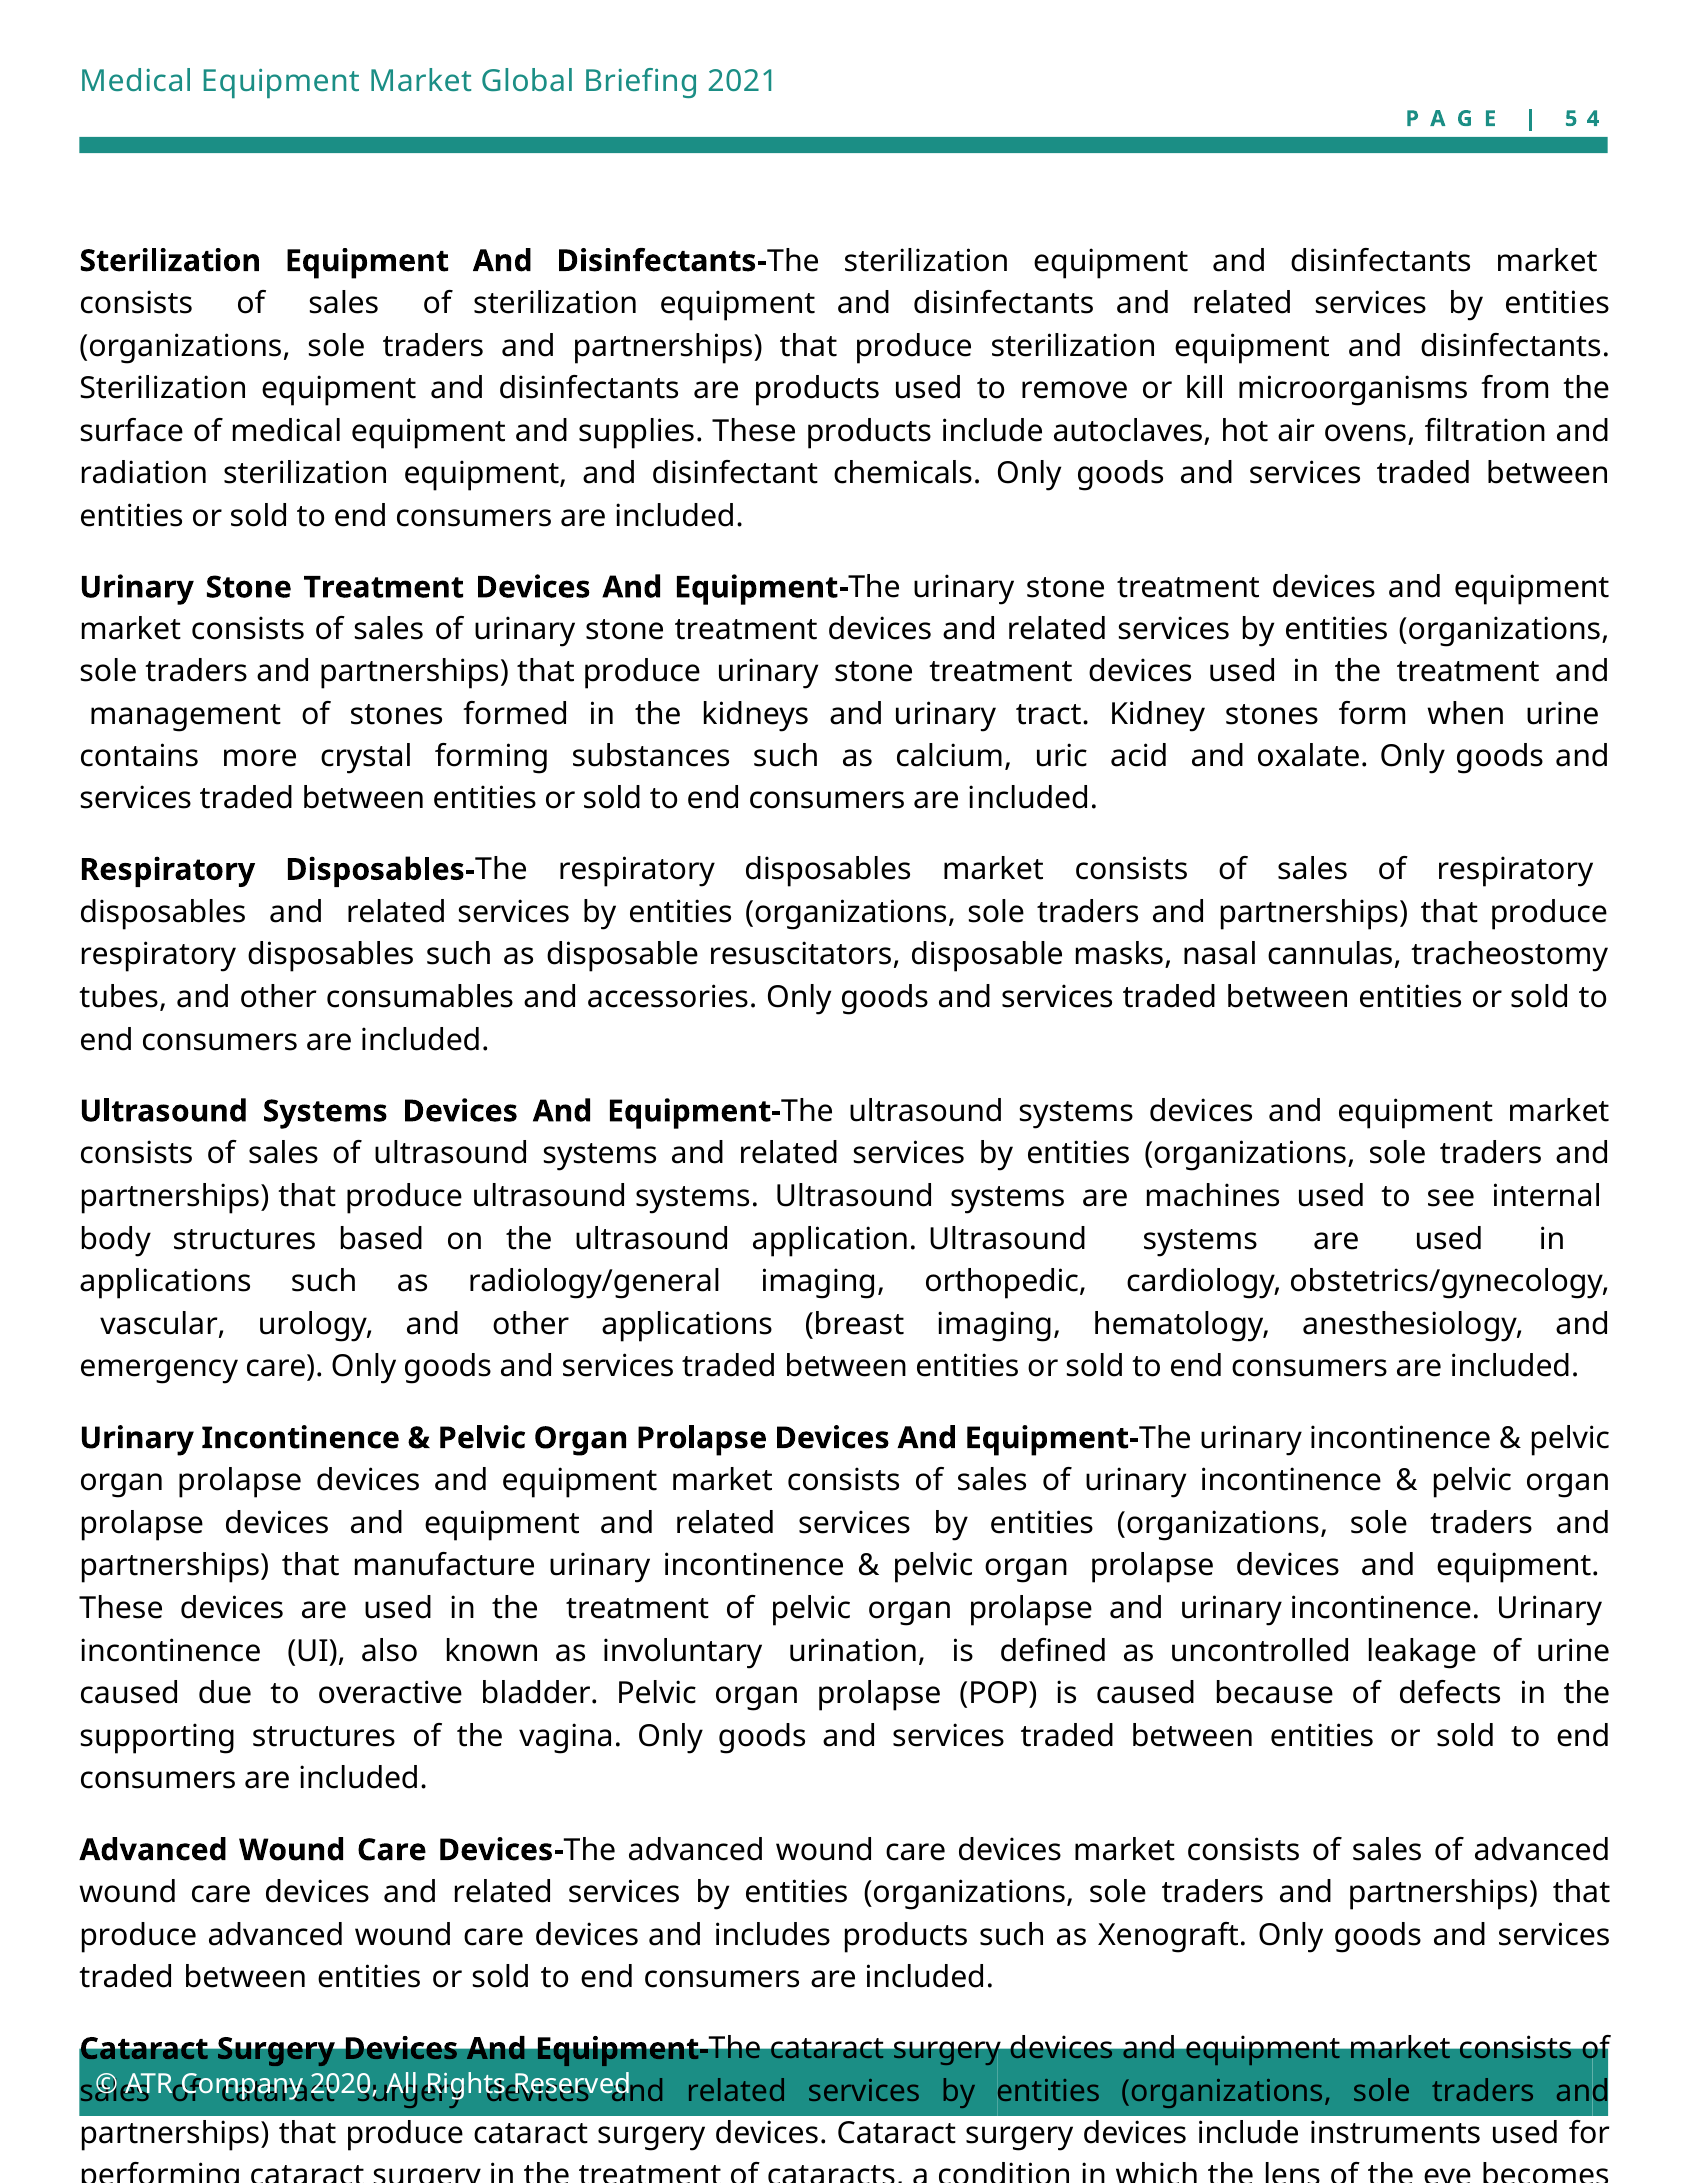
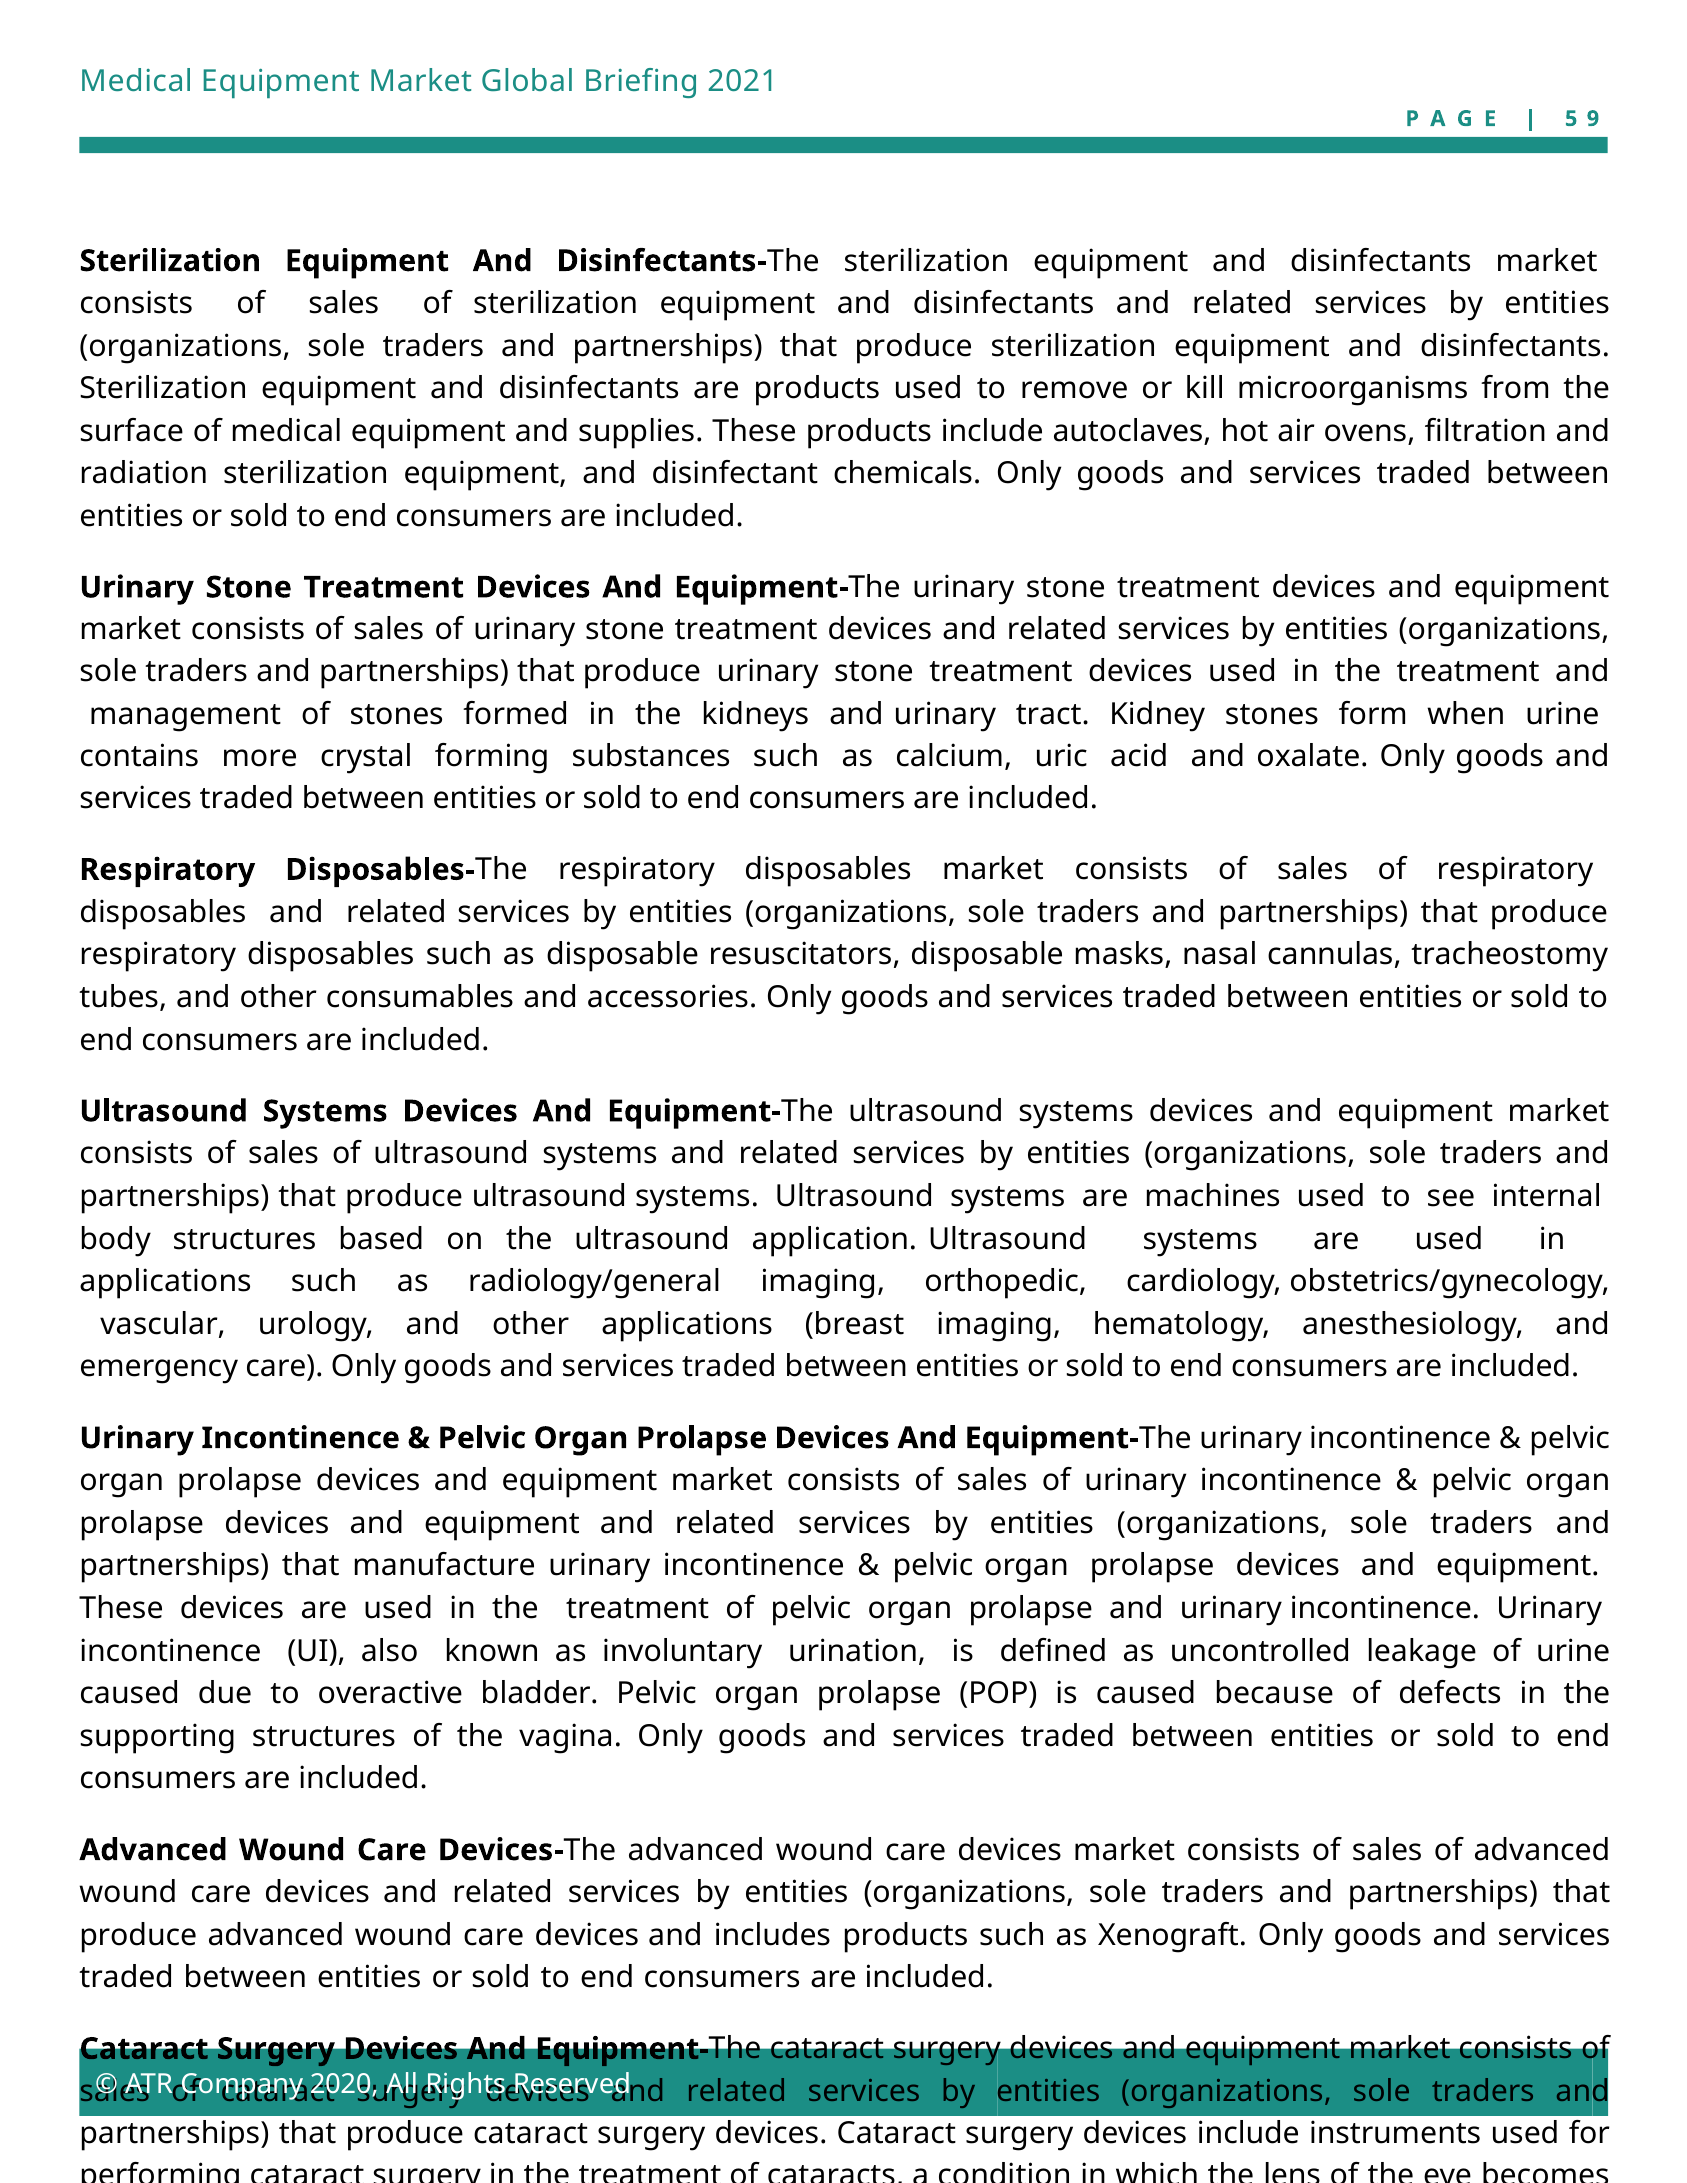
4: 4 -> 9 (1593, 119)
